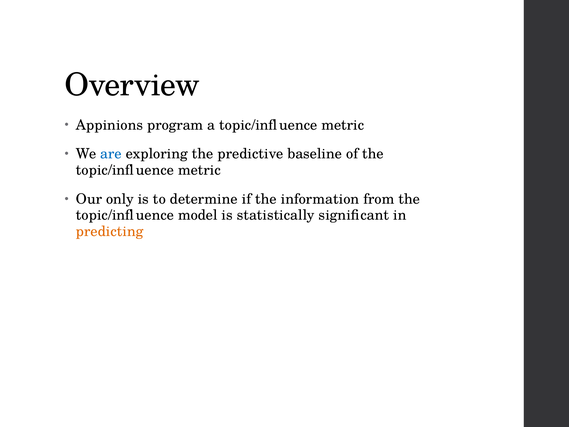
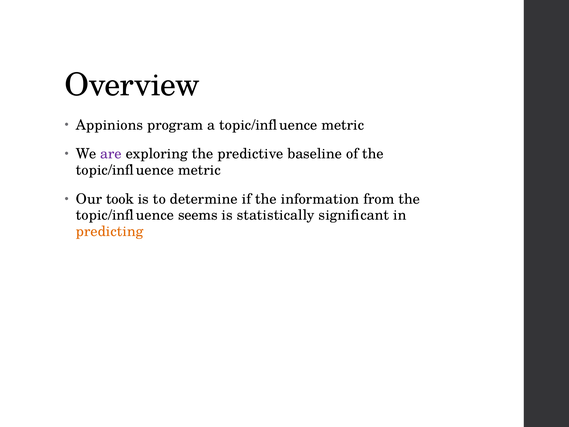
are colour: blue -> purple (111, 154)
only: only -> took (120, 199)
model: model -> seems (198, 215)
